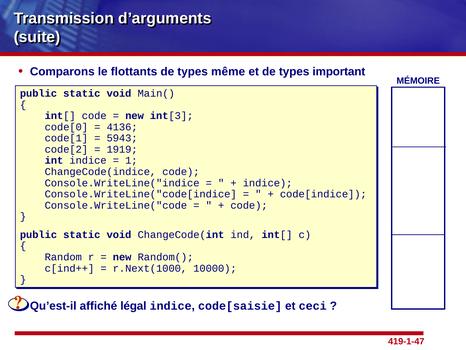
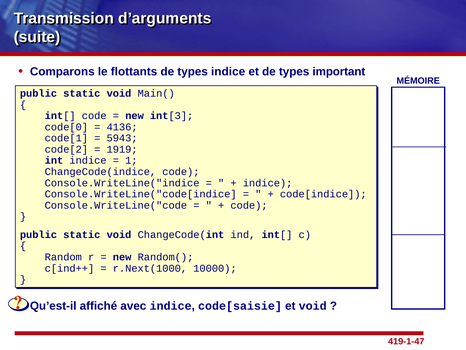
types même: même -> indice (228, 71)
légal: légal -> avec (133, 306)
et ceci: ceci -> void (313, 306)
